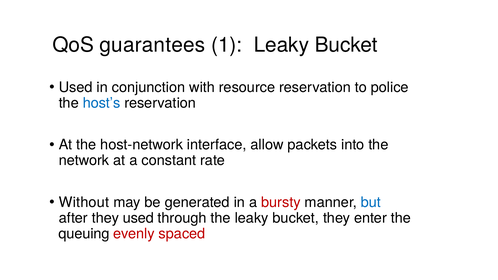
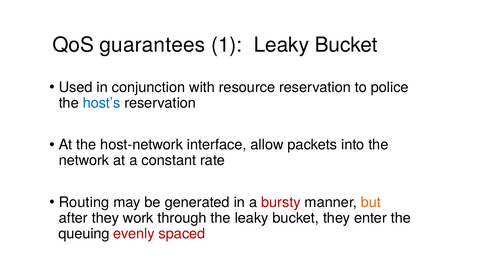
Without: Without -> Routing (84, 202)
but colour: blue -> orange (371, 202)
they used: used -> work (138, 218)
